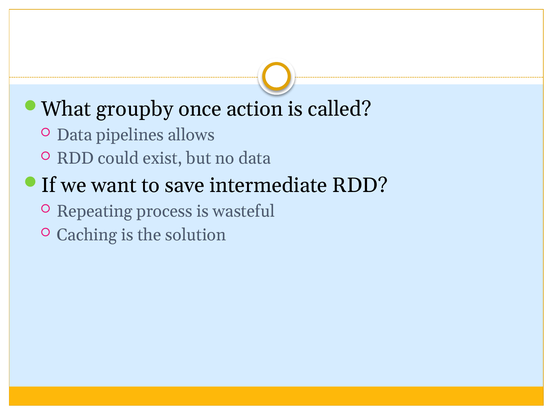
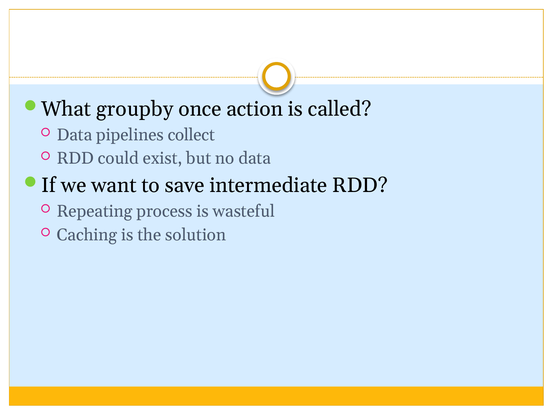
allows: allows -> collect (191, 135)
